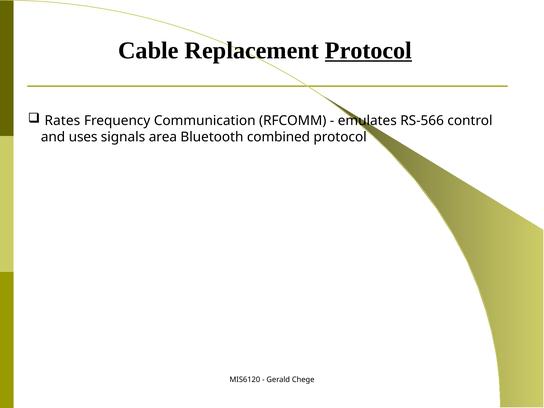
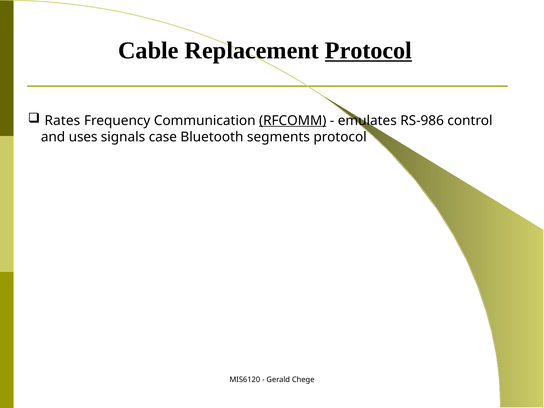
RFCOMM underline: none -> present (293, 121)
RS-566: RS-566 -> RS-986 (422, 121)
area: area -> case (163, 137)
combined: combined -> segments (278, 137)
